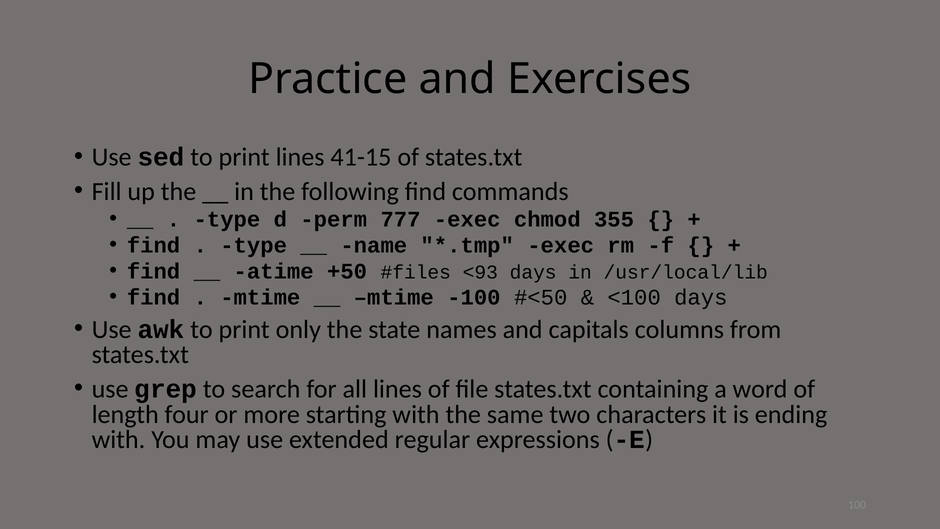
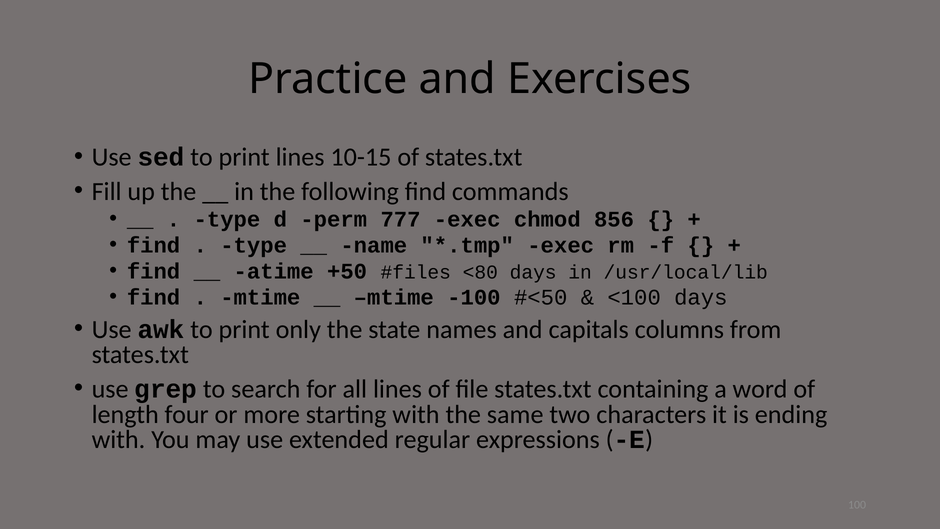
41-15: 41-15 -> 10-15 (361, 157)
355: 355 -> 856 (614, 219)
<93: <93 -> <80 (480, 272)
